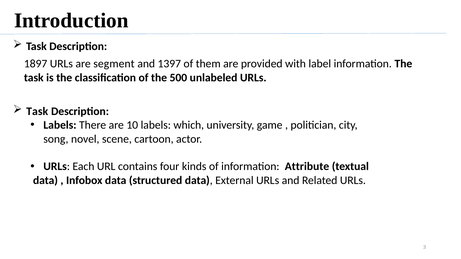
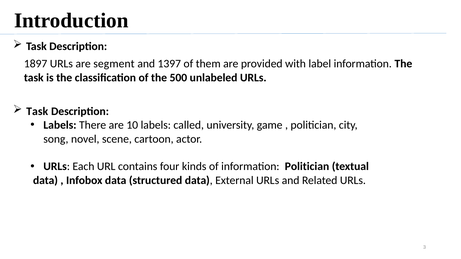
which: which -> called (189, 125)
information Attribute: Attribute -> Politician (307, 167)
